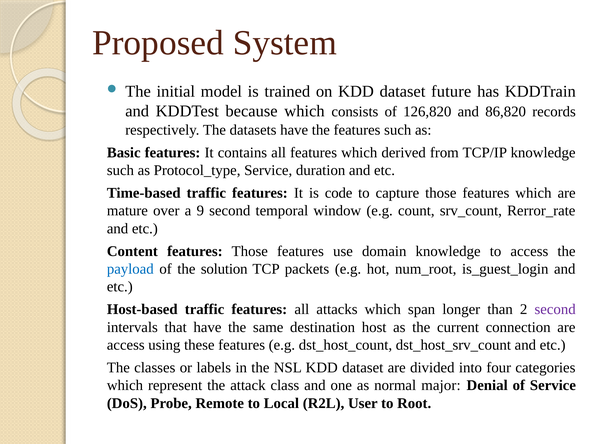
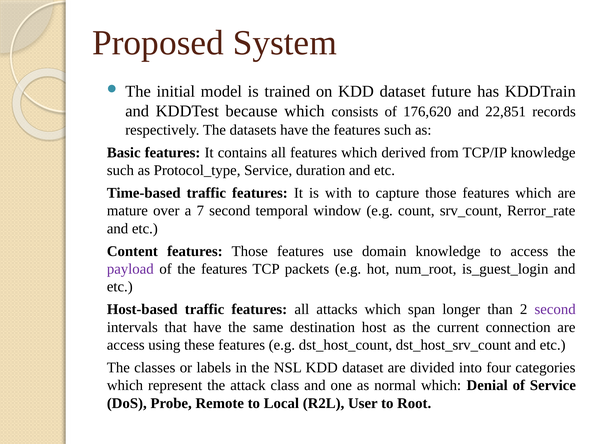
126,820: 126,820 -> 176,620 (427, 112)
86,820: 86,820 -> 22,851 (506, 112)
code: code -> with (338, 193)
9: 9 -> 7 (200, 211)
payload colour: blue -> purple (130, 269)
of the solution: solution -> features (224, 269)
normal major: major -> which (441, 386)
